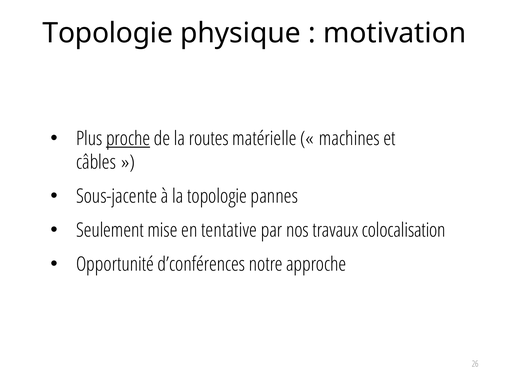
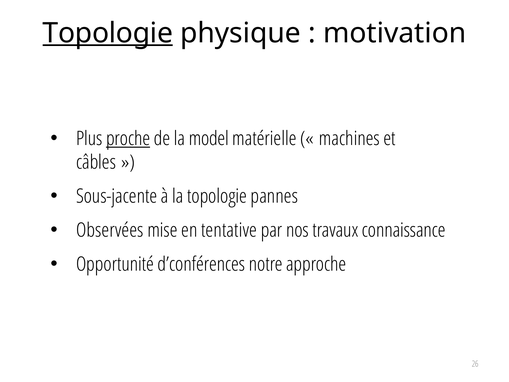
Topologie underline: none -> present (108, 33)
routes: routes -> model (209, 138)
Seulement: Seulement -> Observées (110, 230)
colocalisation: colocalisation -> connaissance (404, 230)
